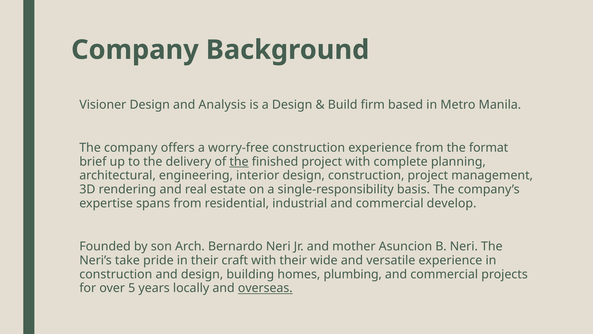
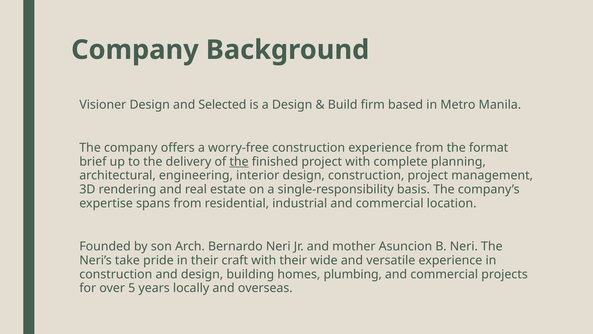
Analysis: Analysis -> Selected (222, 105)
develop: develop -> location (452, 203)
overseas underline: present -> none (265, 288)
